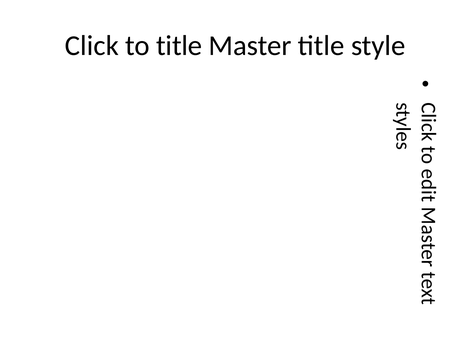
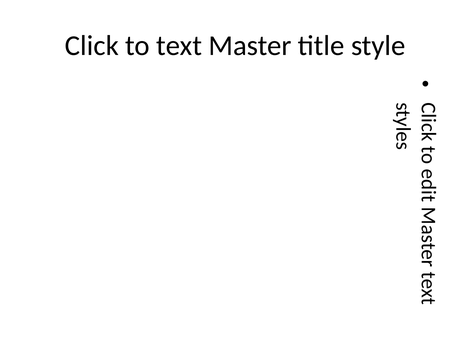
to title: title -> text (179, 46)
